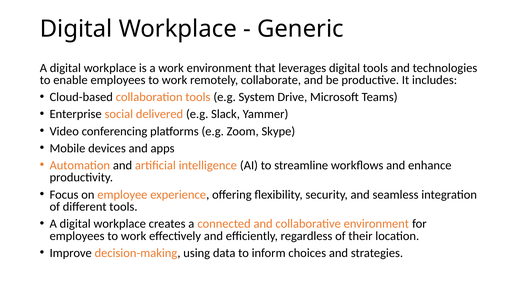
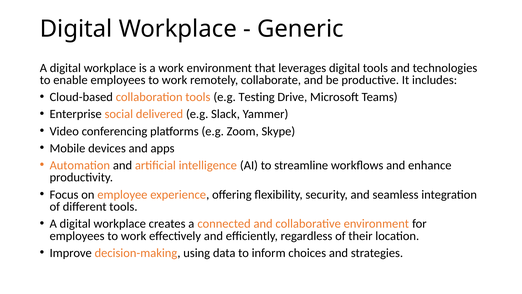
System: System -> Testing (257, 97)
